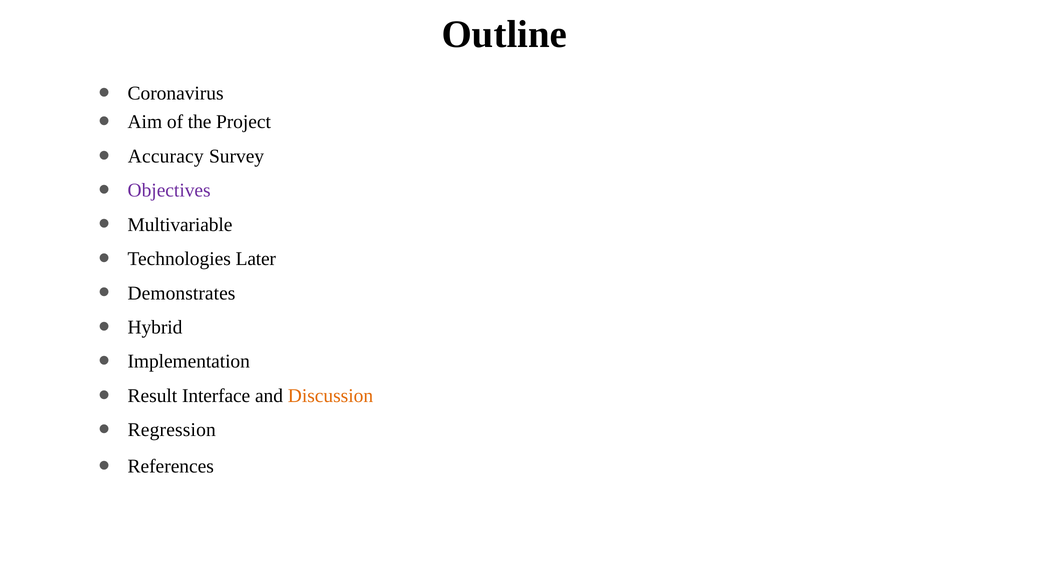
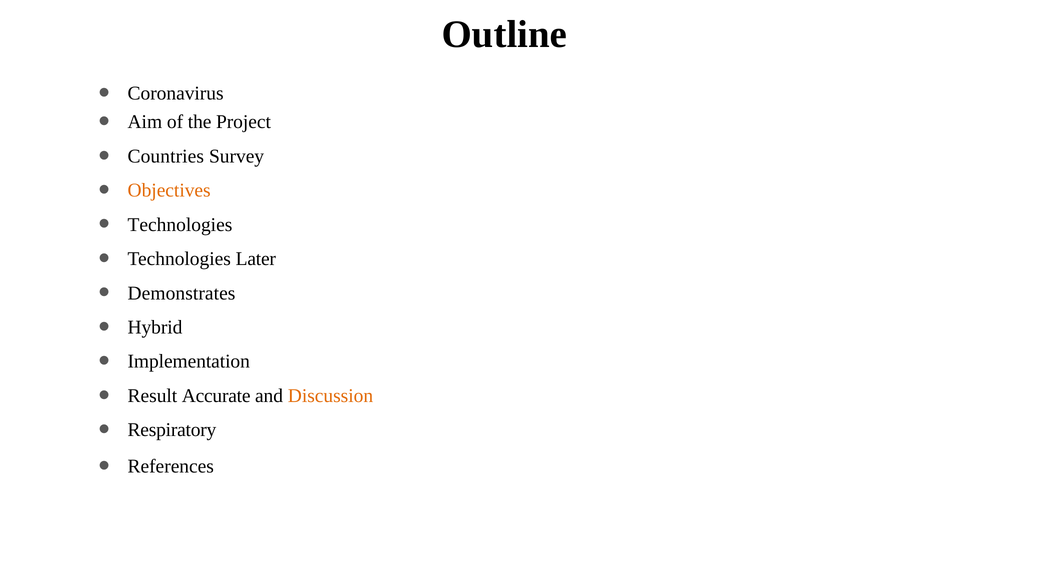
Accuracy: Accuracy -> Countries (166, 156)
Objectives colour: purple -> orange (169, 190)
Multivariable: Multivariable -> Technologies (180, 225)
Interface: Interface -> Accurate (216, 396)
Regression: Regression -> Respiratory (172, 430)
